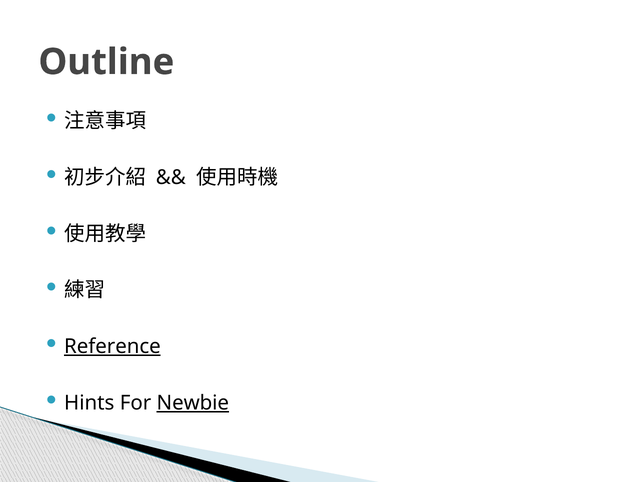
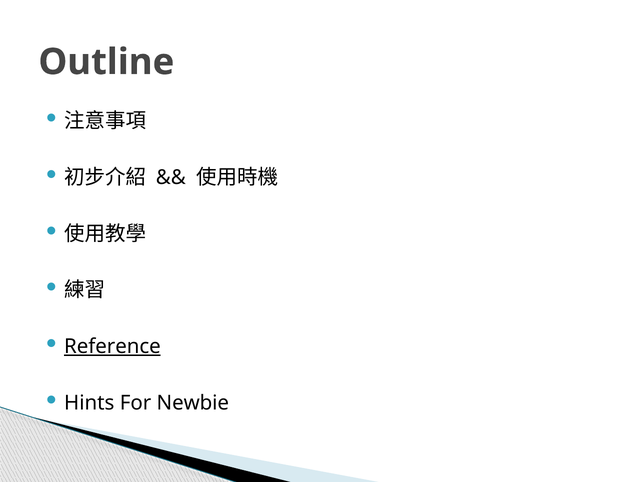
Newbie underline: present -> none (193, 402)
